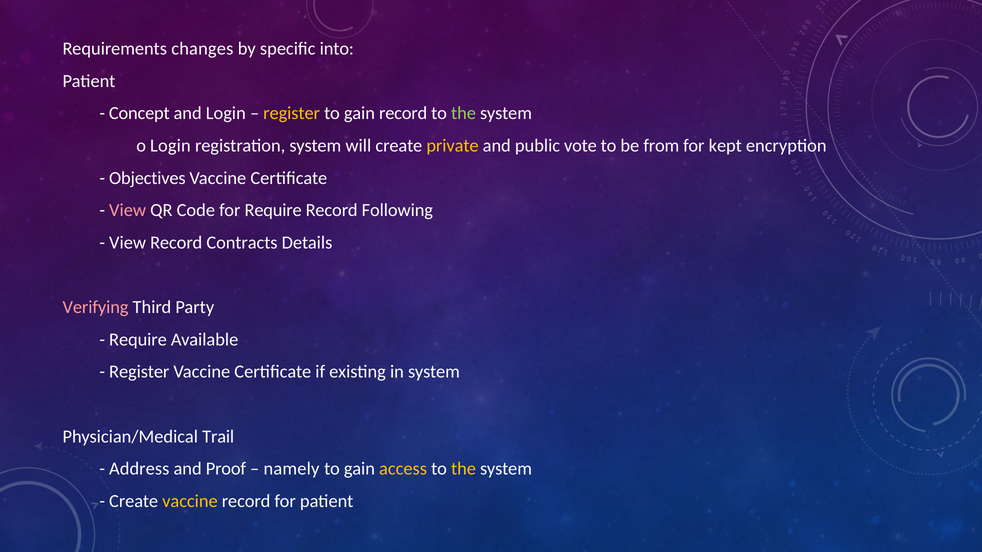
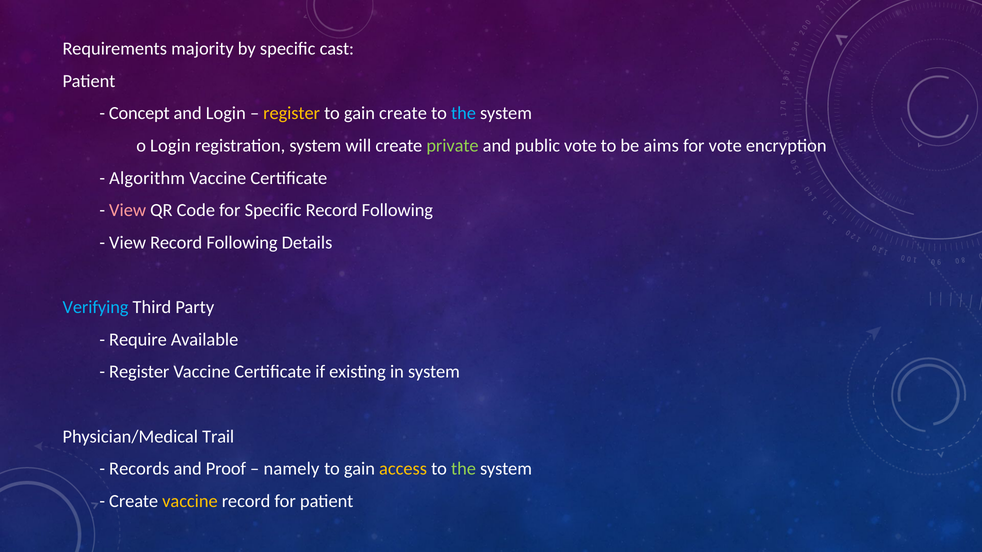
changes: changes -> majority (202, 49)
into: into -> cast (337, 49)
gain record: record -> create (403, 113)
the colour: light green -> light blue (464, 113)
private colour: yellow -> light green (453, 146)
from: from -> aims (661, 146)
for kept: kept -> vote (725, 146)
Objectives: Objectives -> Algorithm (147, 178)
for Require: Require -> Specific (273, 210)
View Record Contracts: Contracts -> Following (242, 243)
Verifying colour: pink -> light blue (96, 307)
Address: Address -> Records (139, 469)
the colour: yellow -> light green (464, 469)
